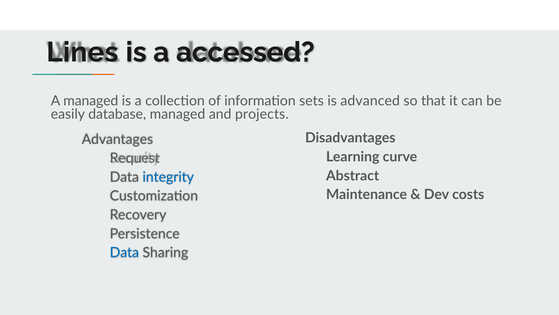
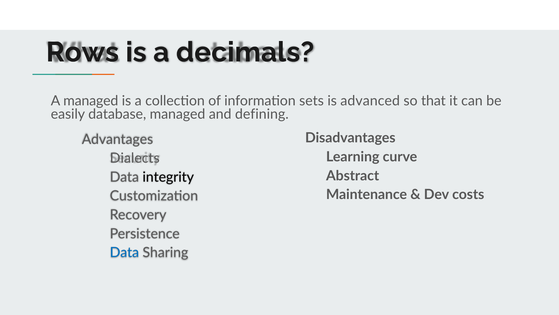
Lines: Lines -> Rows (83, 52)
accessed: accessed -> decimals (245, 52)
projects: projects -> defining (262, 114)
Request: Request -> Dialects (135, 158)
integrity colour: blue -> black (168, 177)
